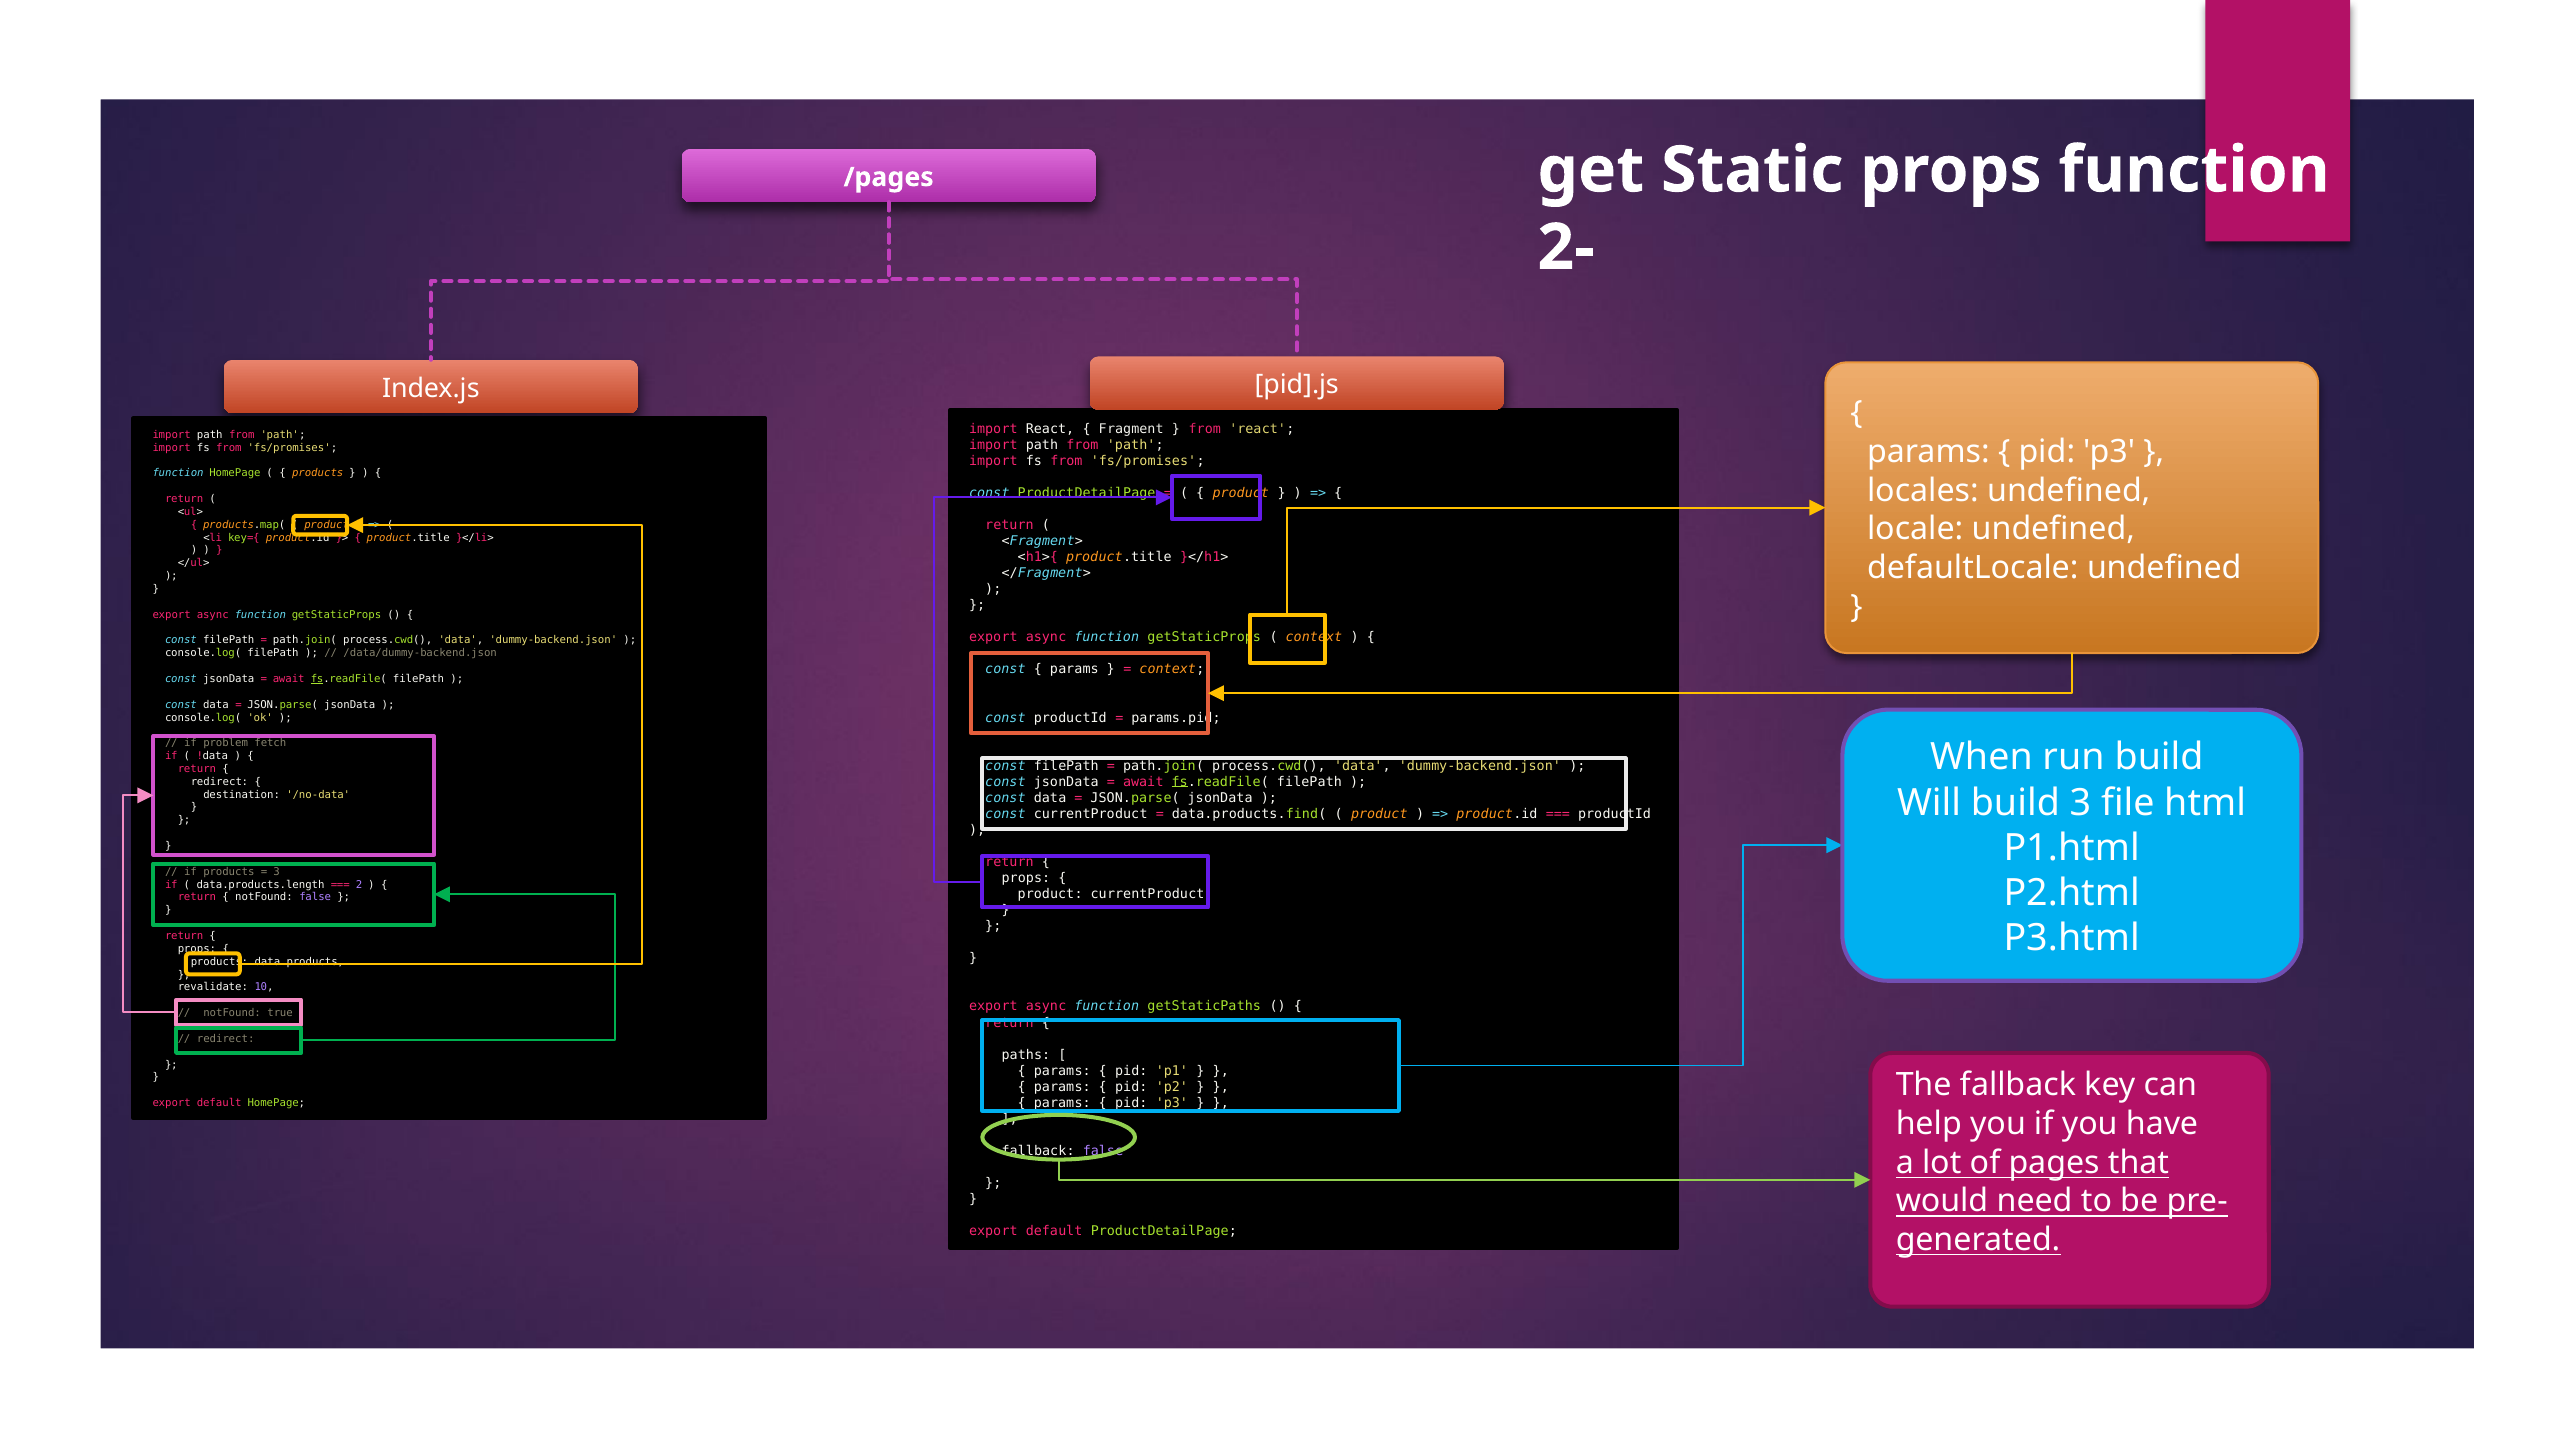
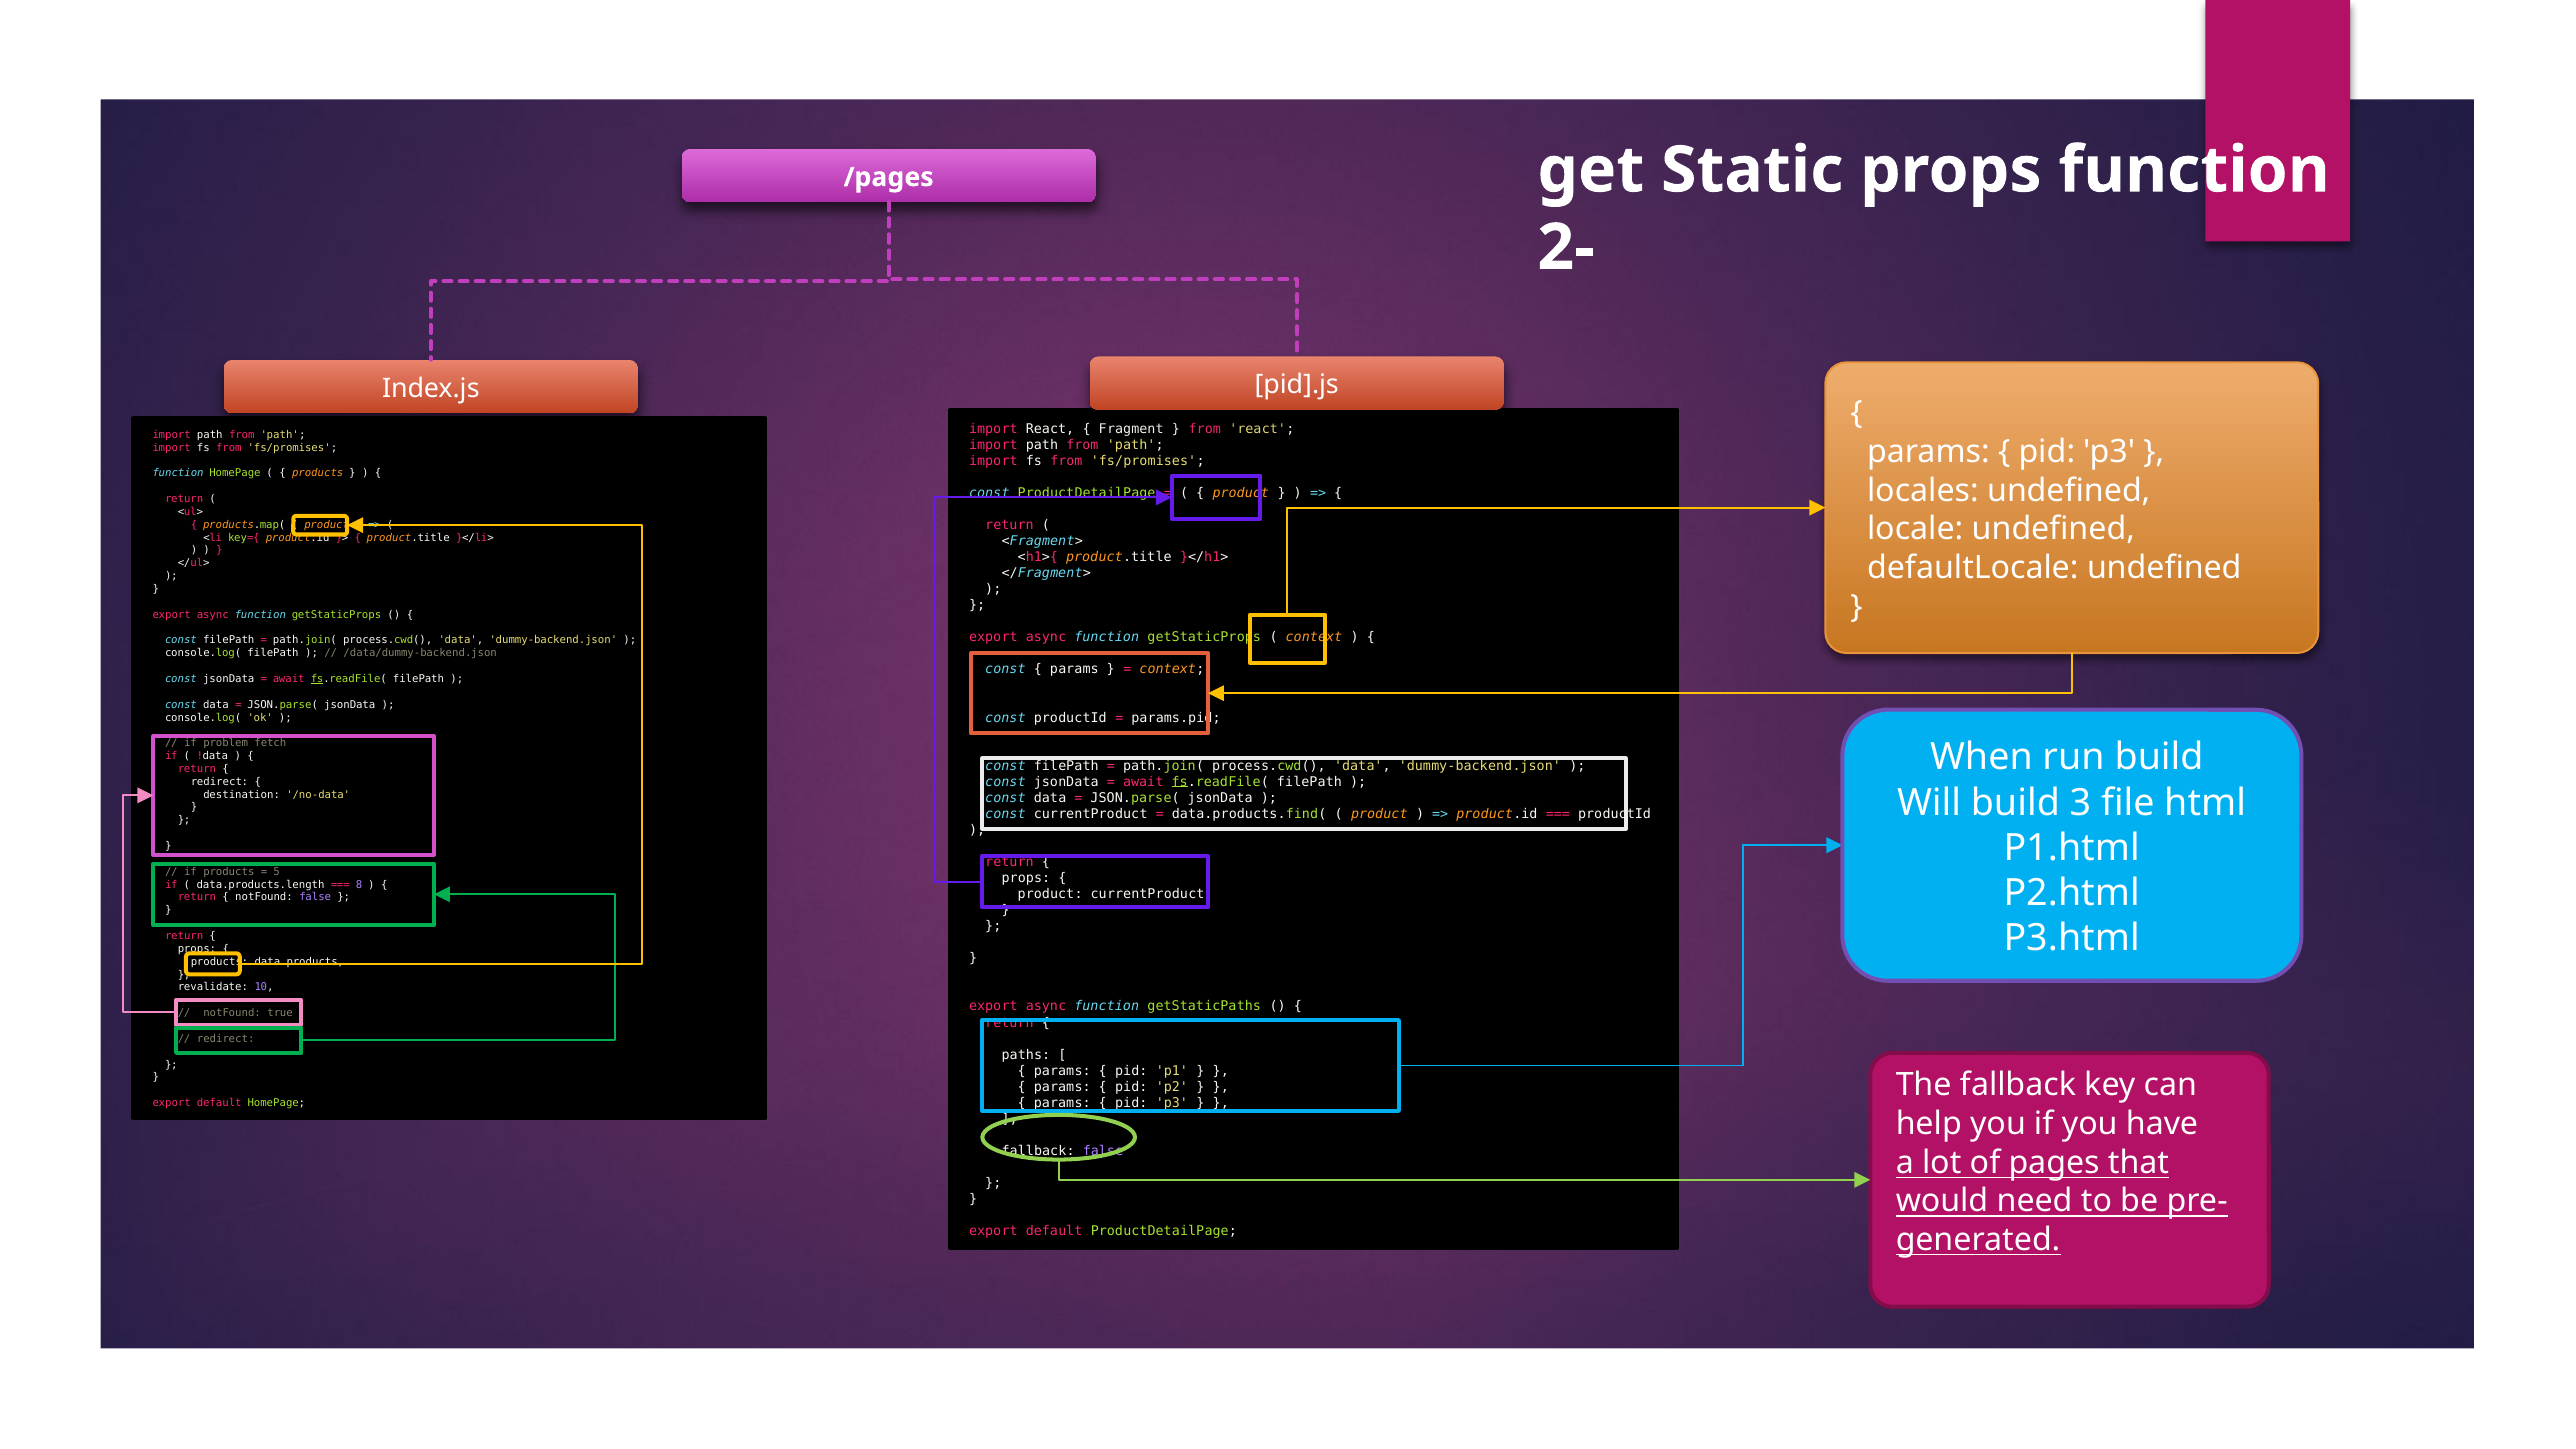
3: 3 -> 5 (277, 872)
2: 2 -> 8 (359, 885)
